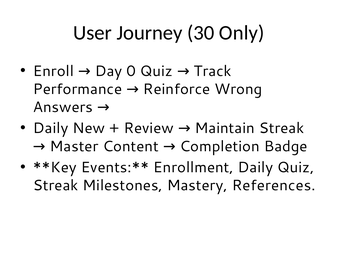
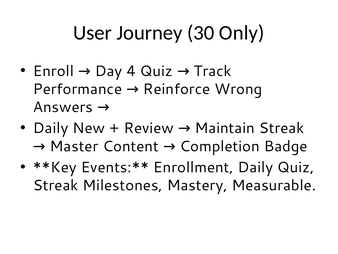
0: 0 -> 4 (131, 71)
References: References -> Measurable (274, 185)
